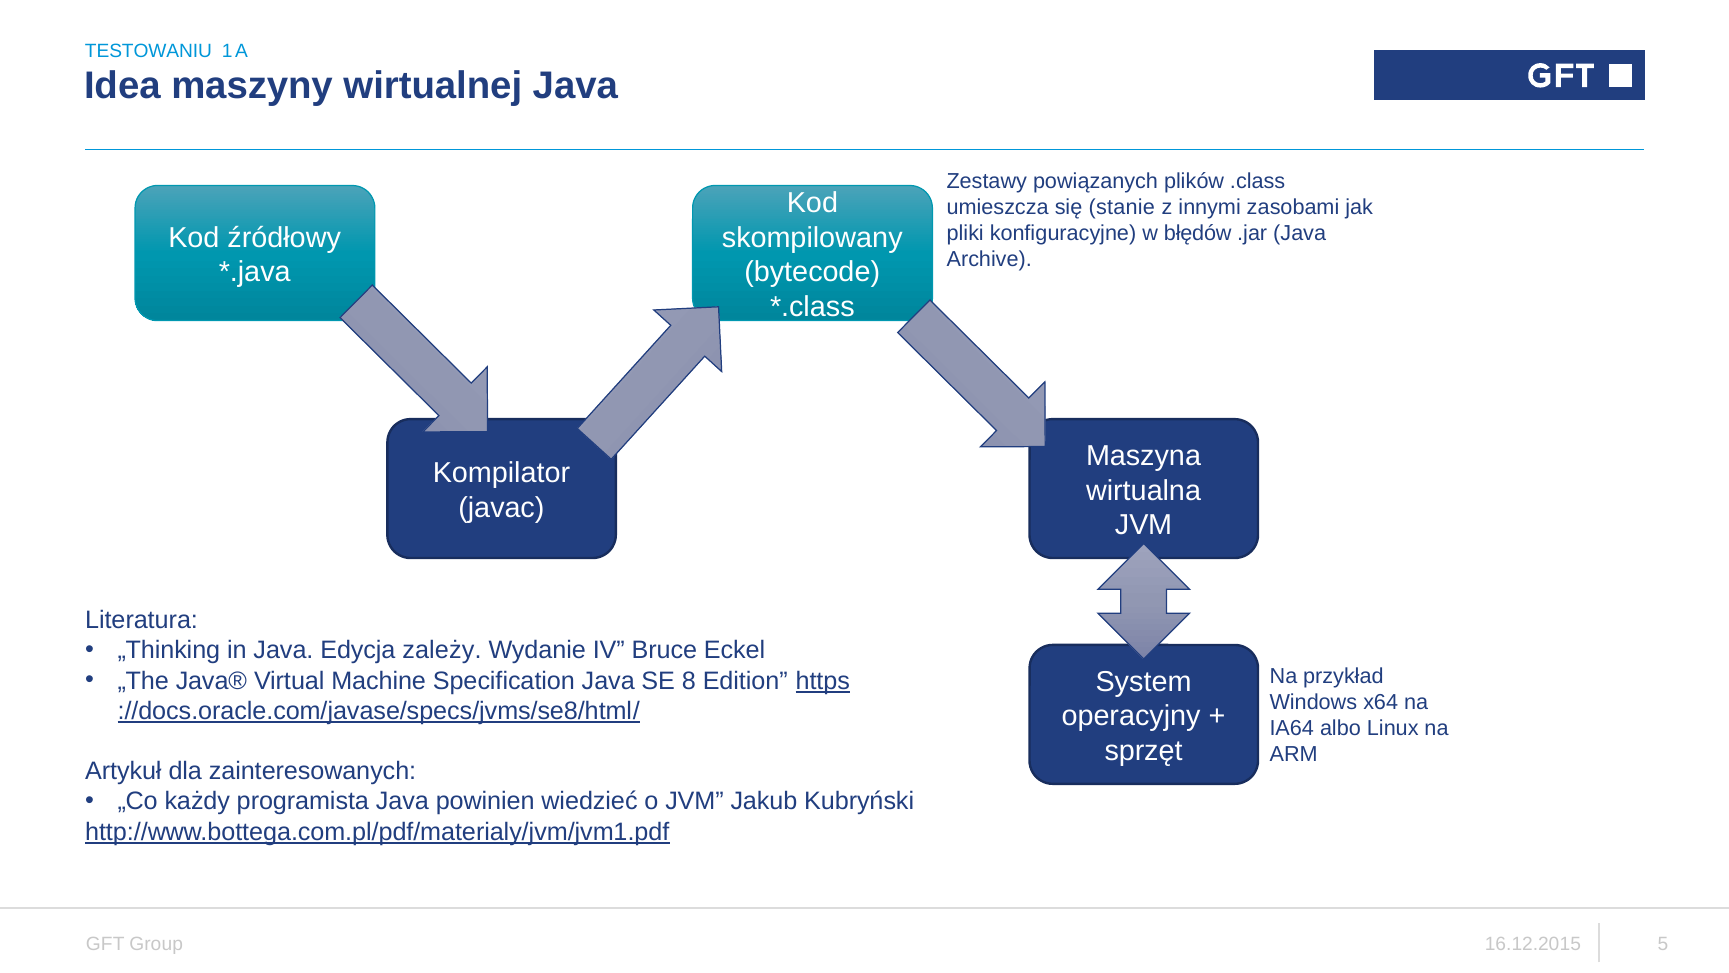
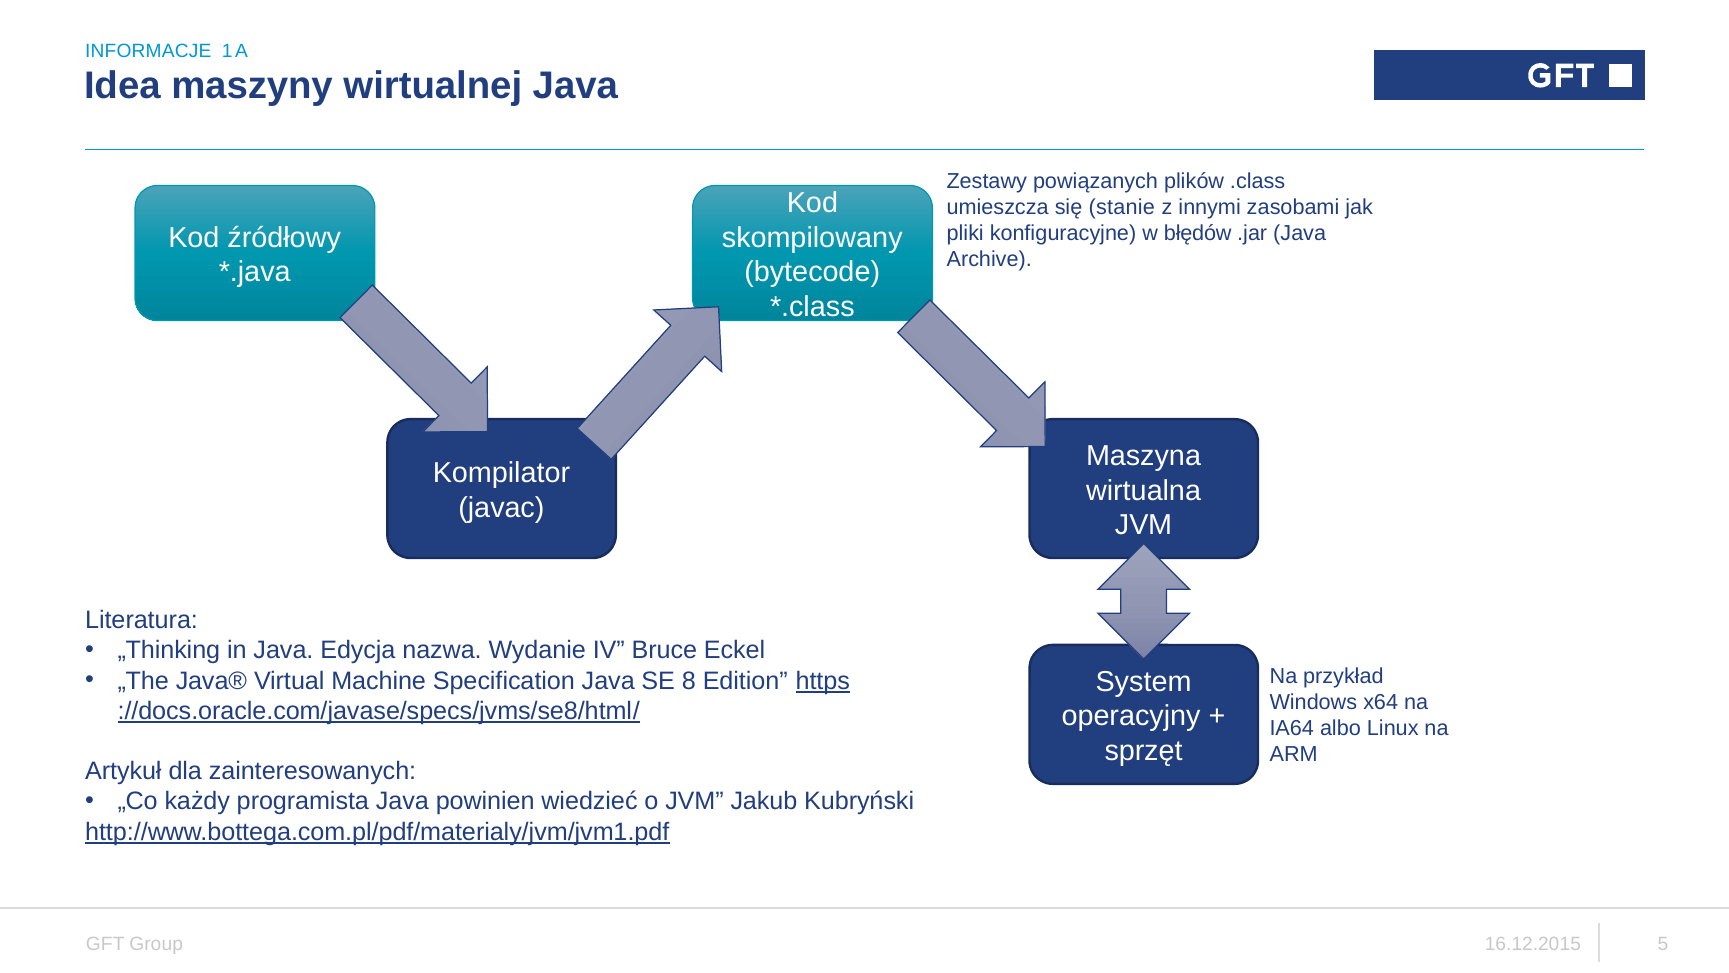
TESTOWANIU: TESTOWANIU -> INFORMACJE (148, 51)
zależy: zależy -> nazwa (442, 650)
